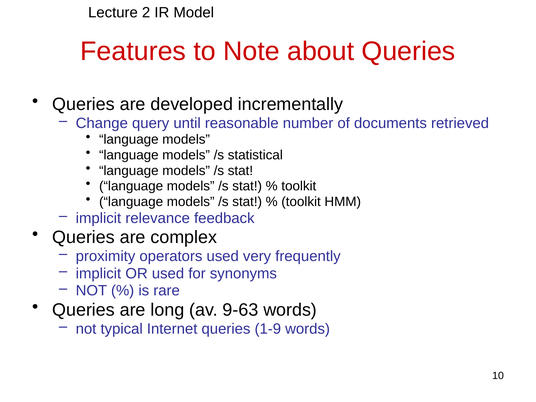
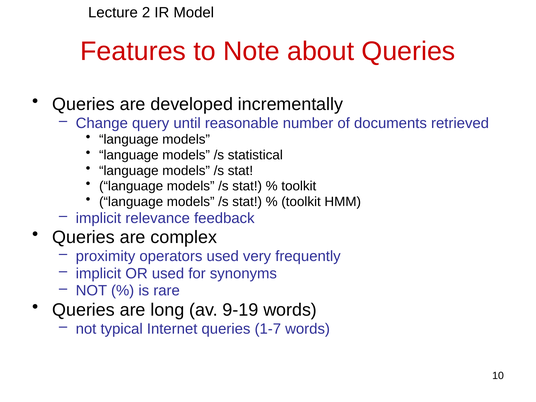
9-63: 9-63 -> 9-19 (241, 310)
1-9: 1-9 -> 1-7 (268, 329)
